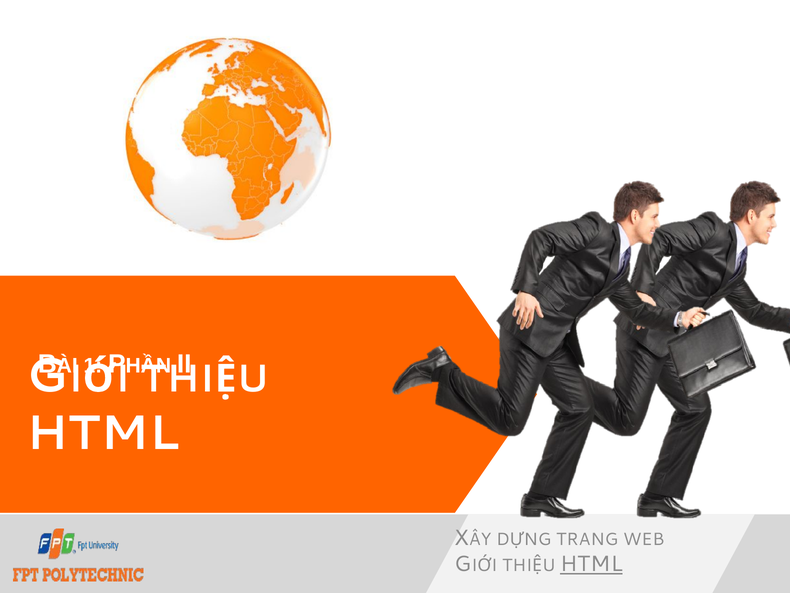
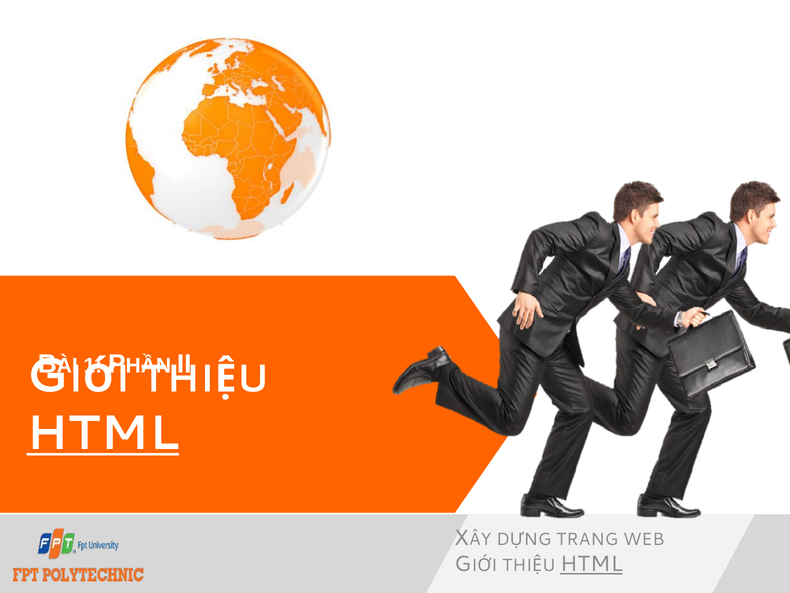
HTML underline: none -> present (103, 433)
